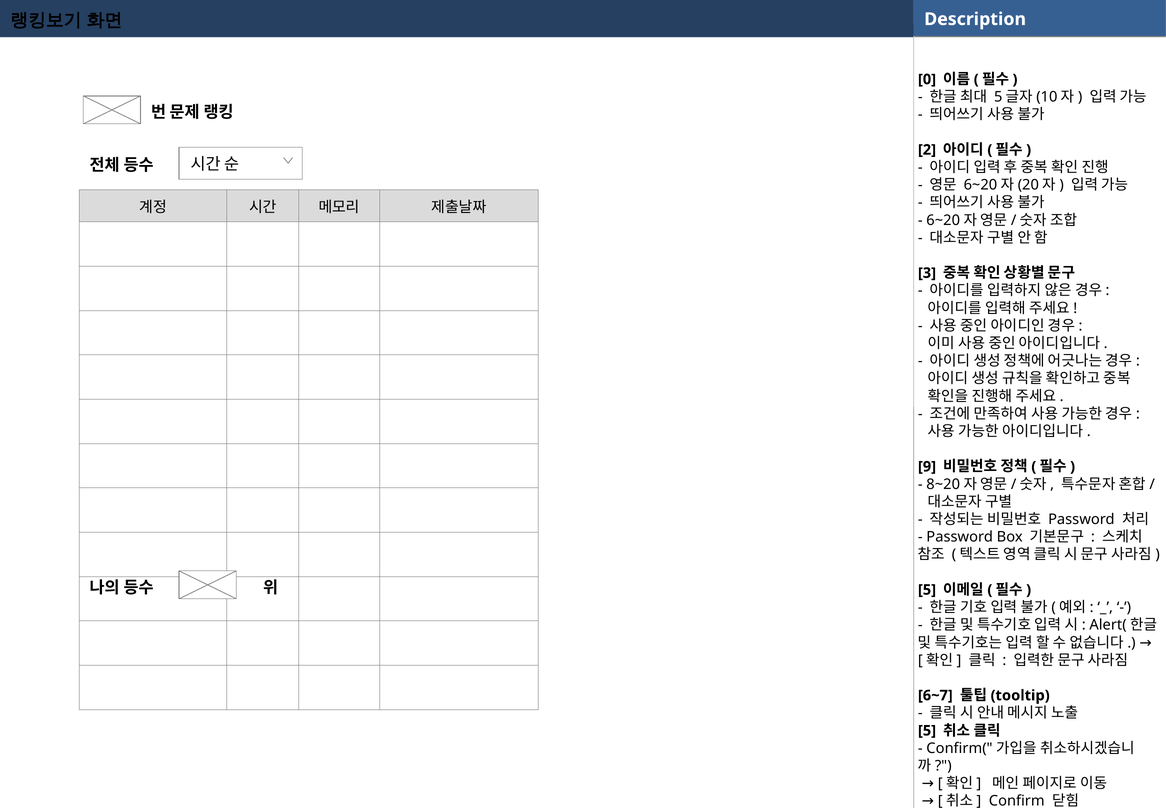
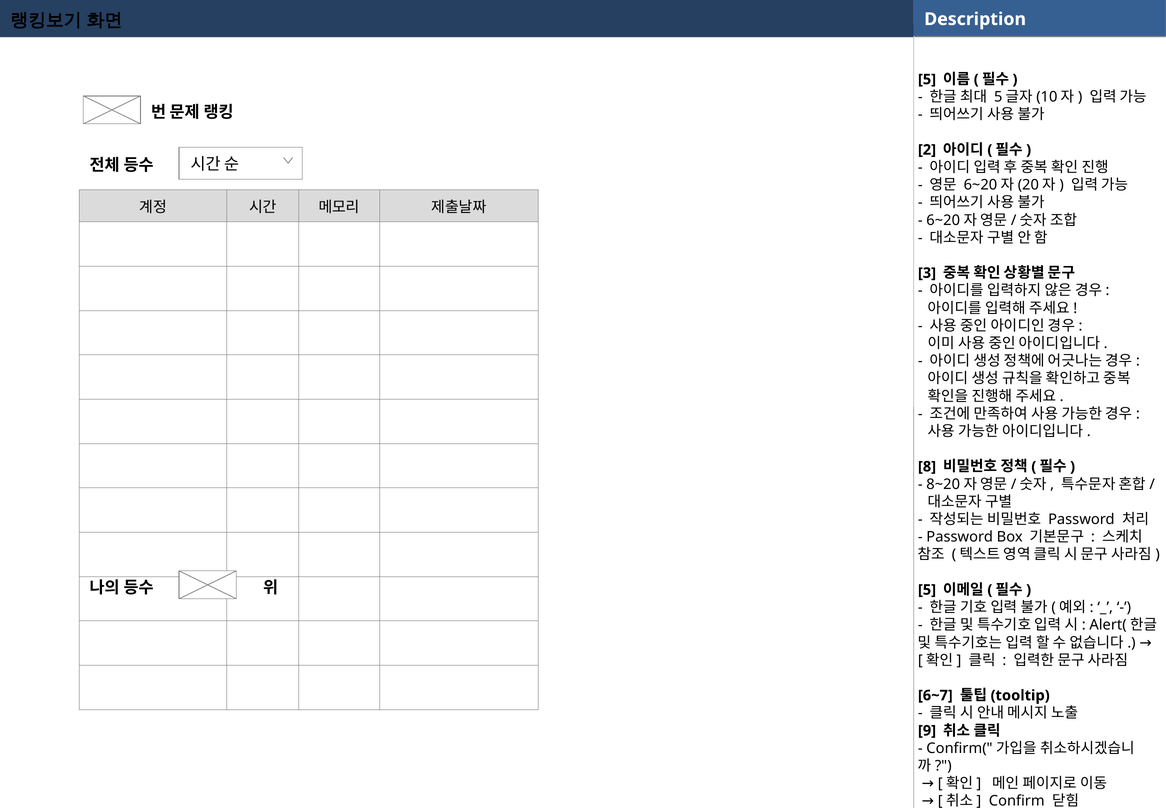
0: 0 -> 5 (927, 79)
9: 9 -> 8 (927, 466)
5: 5 -> 9 (927, 730)
